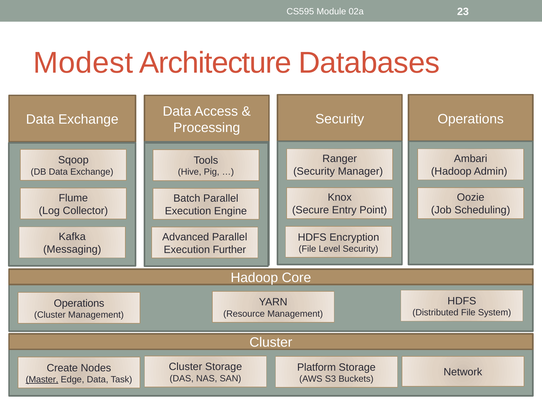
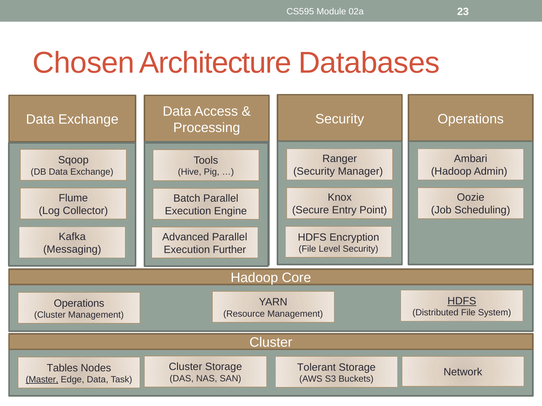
Modest: Modest -> Chosen (83, 63)
HDFS underline: none -> present (462, 301)
Platform: Platform -> Tolerant (316, 368)
Create: Create -> Tables (62, 368)
